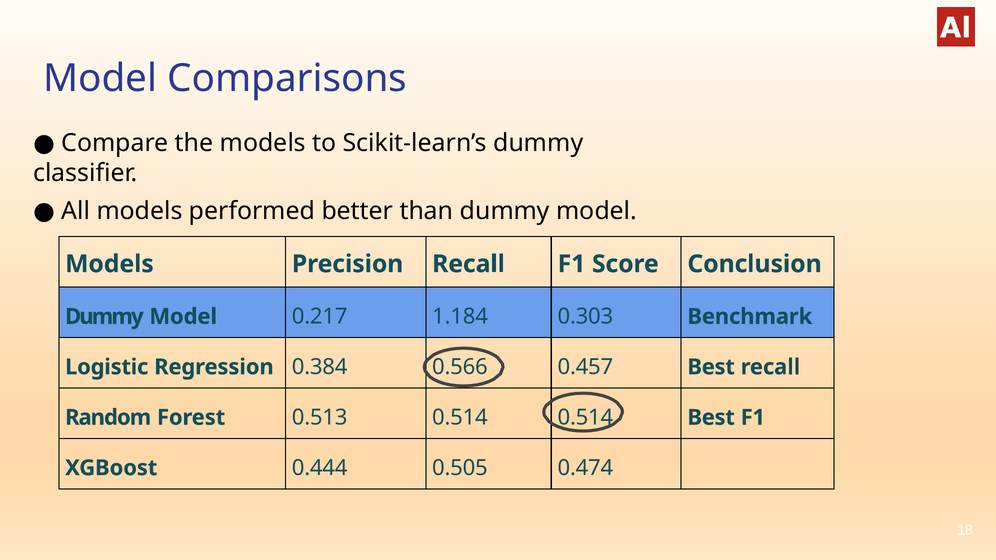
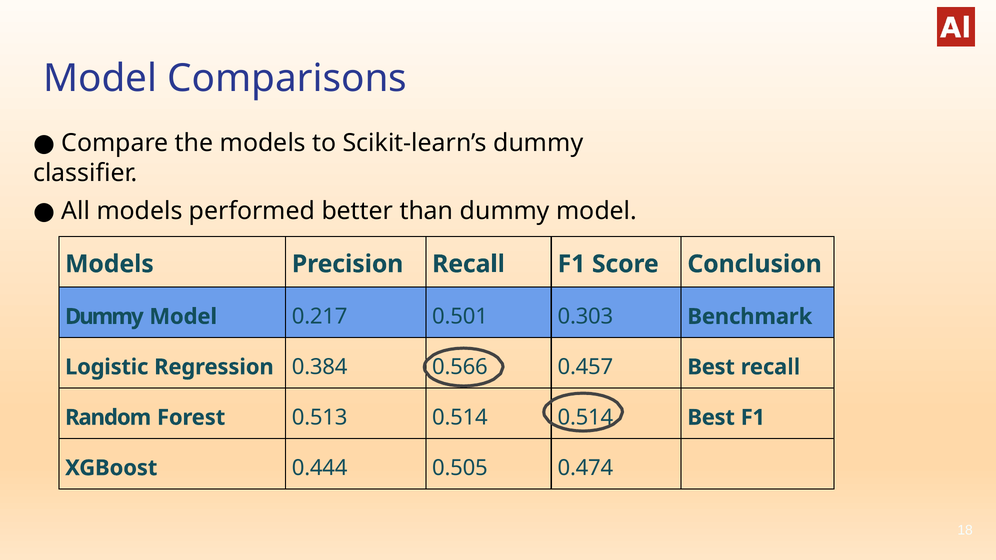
1.184: 1.184 -> 0.501 (460, 317)
